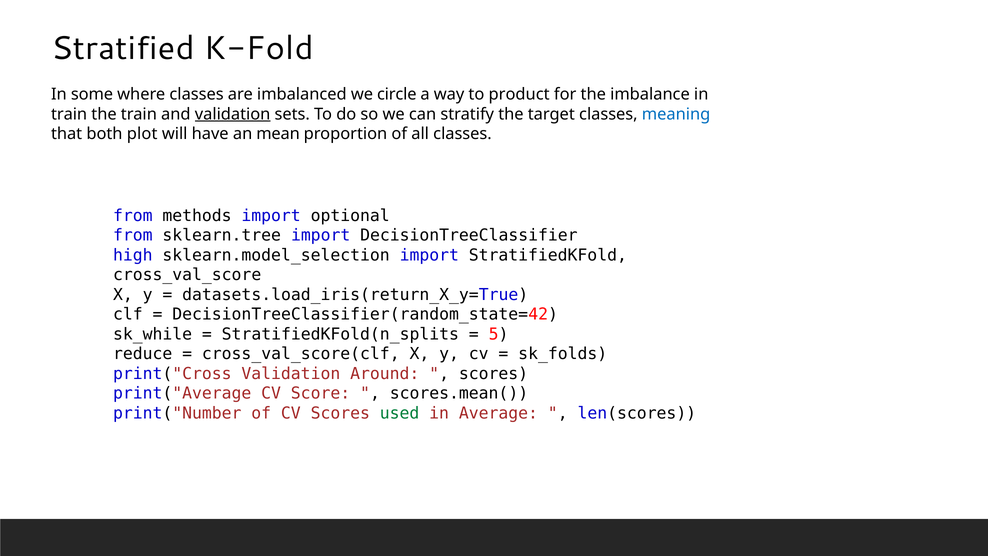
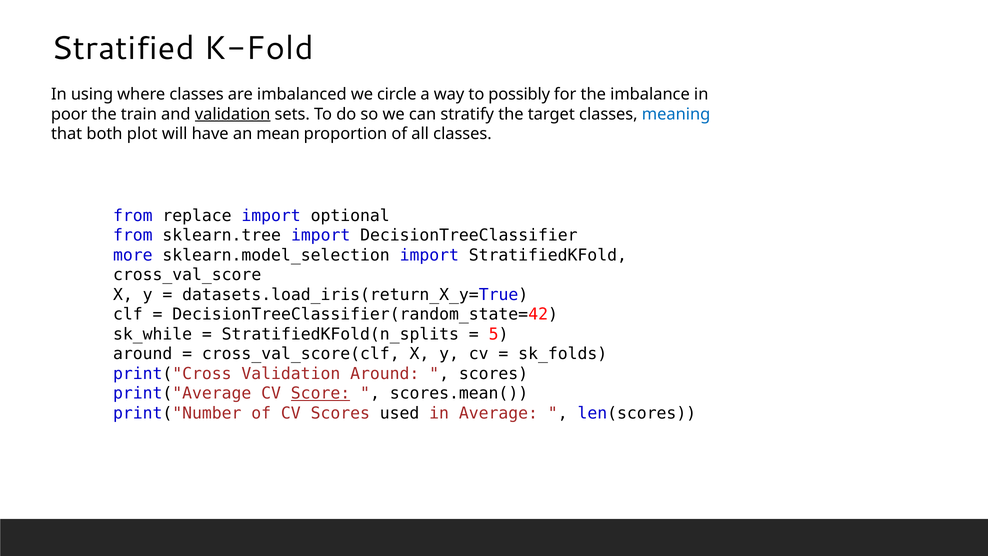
some: some -> using (92, 94)
product: product -> possibly (519, 94)
train: train -> poor (69, 114)
methods: methods -> replace (197, 216)
high: high -> more (133, 255)
reduce: reduce -> around (143, 354)
Score underline: none -> present (321, 393)
used colour: green -> black (400, 413)
